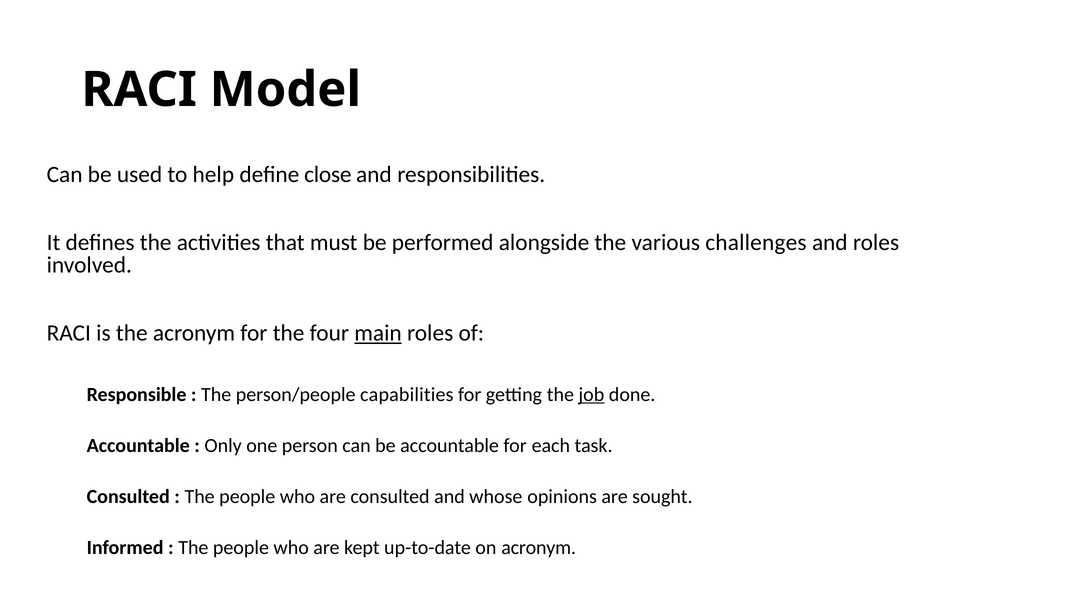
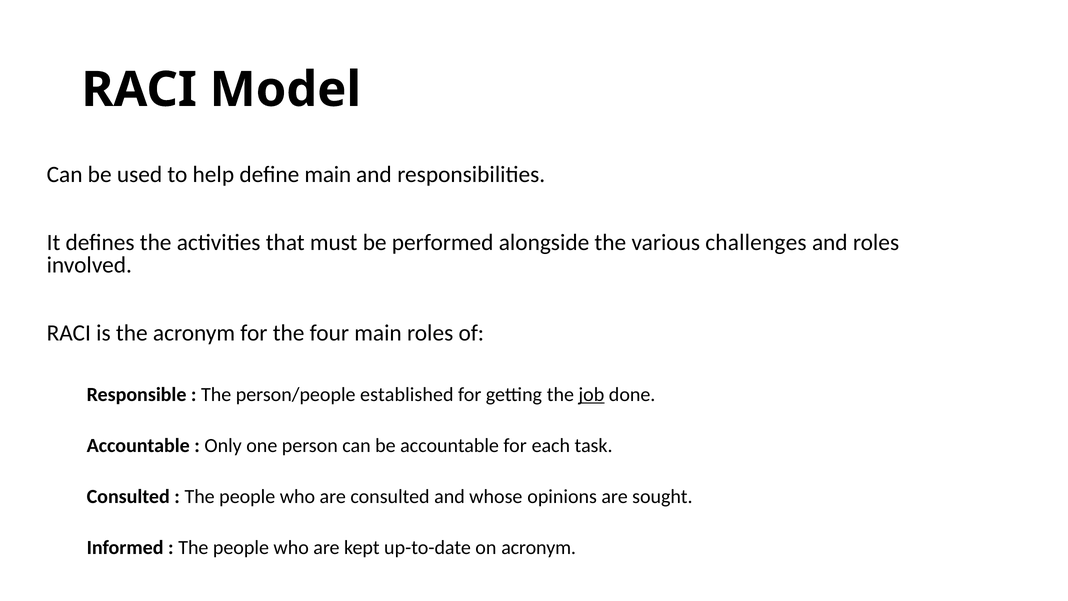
define close: close -> main (328, 174)
main underline: present -> none (378, 333)
capabilities: capabilities -> established (407, 394)
